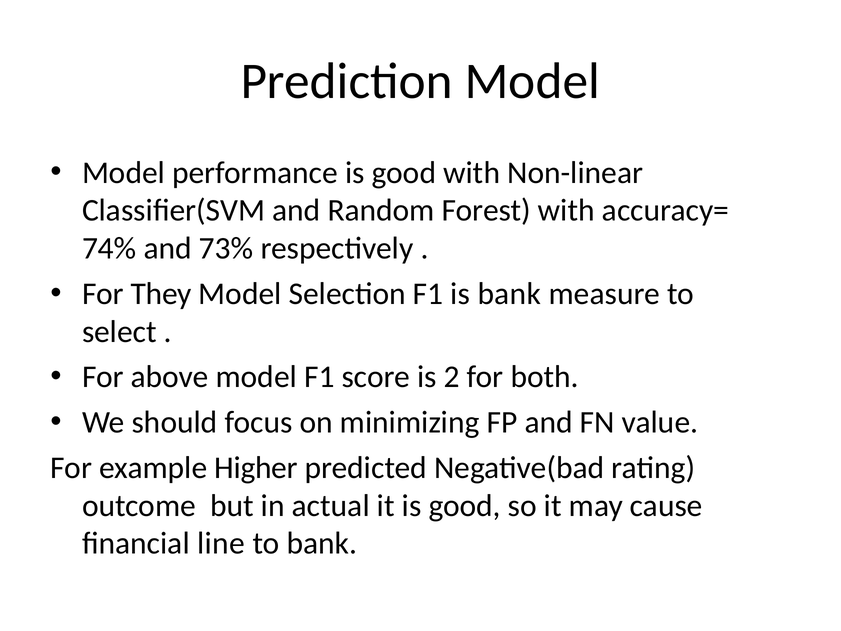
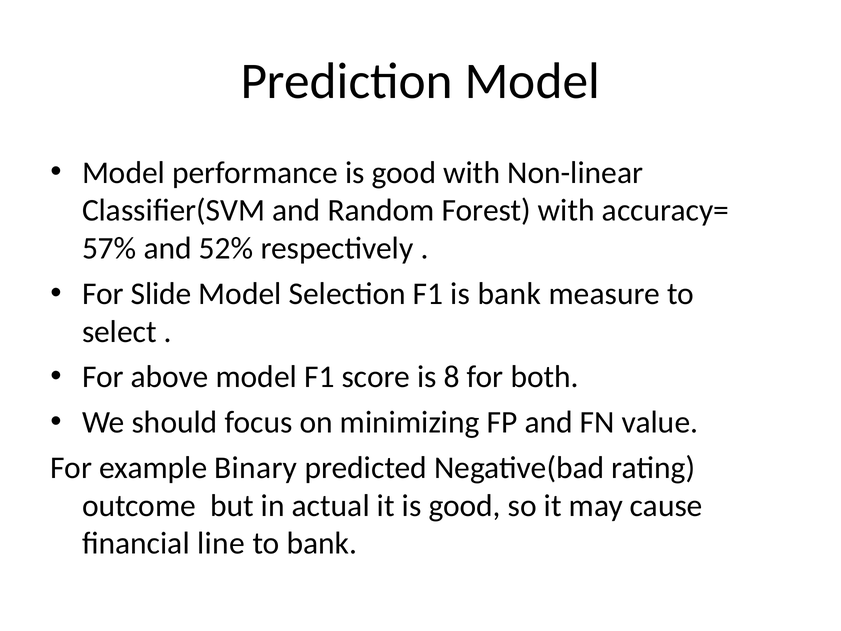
74%: 74% -> 57% (109, 248)
73%: 73% -> 52% (226, 248)
They: They -> Slide (161, 294)
2: 2 -> 8 (452, 377)
Higher: Higher -> Binary (256, 468)
